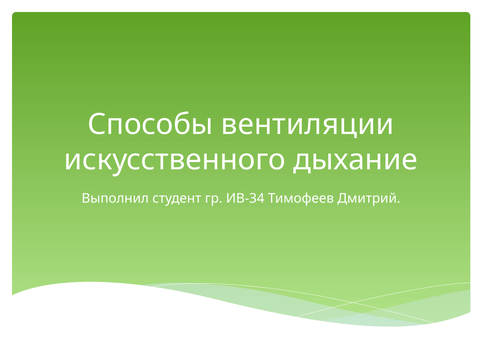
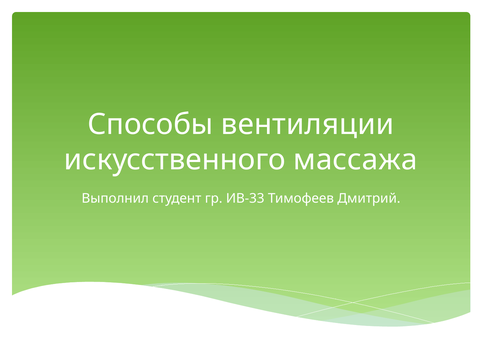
дыхание: дыхание -> массажа (355, 160)
ИВ-34: ИВ-34 -> ИВ-33 (245, 199)
